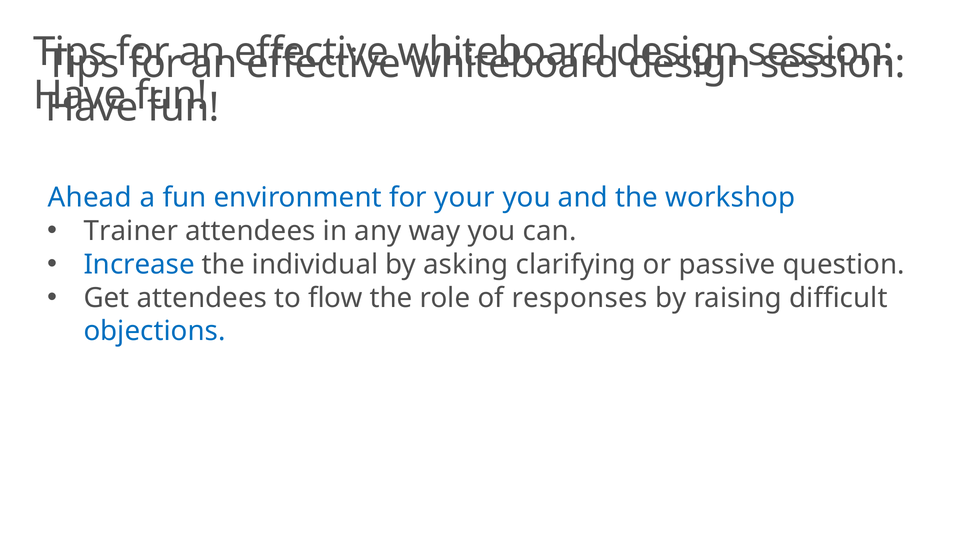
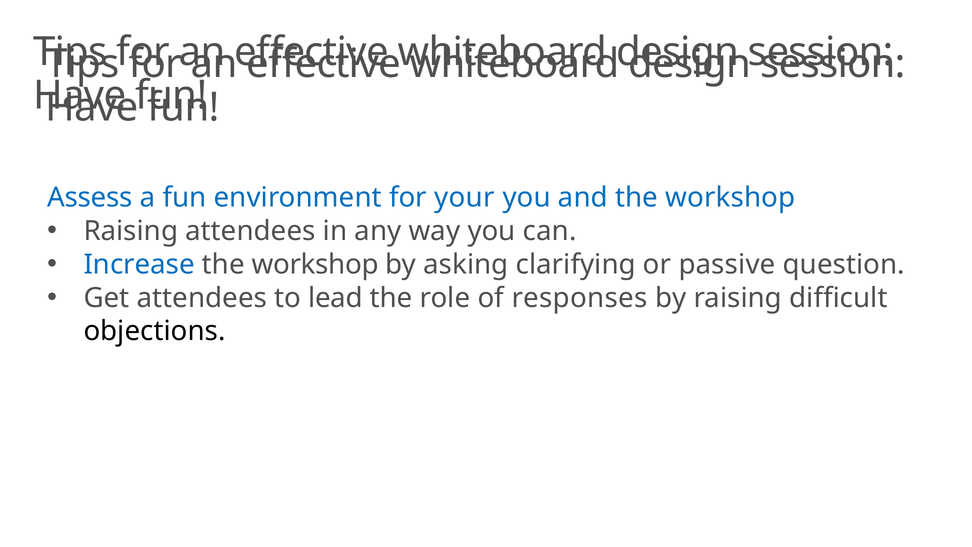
Ahead: Ahead -> Assess (90, 198)
Trainer: Trainer -> Raising (131, 231)
individual: individual -> workshop (315, 264)
flow: flow -> lead (335, 298)
objections colour: blue -> black (155, 331)
